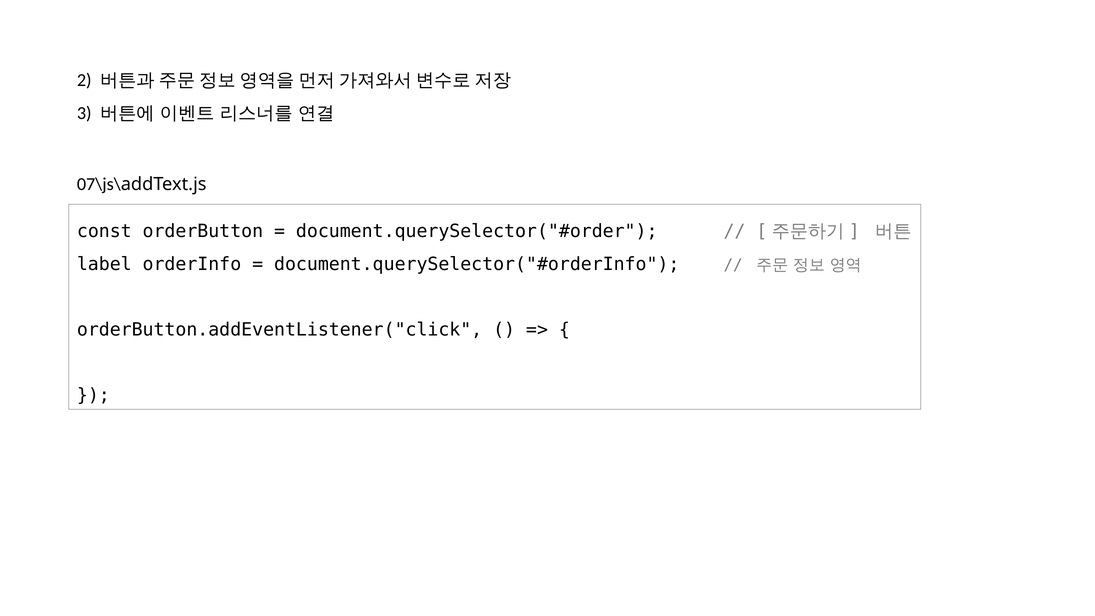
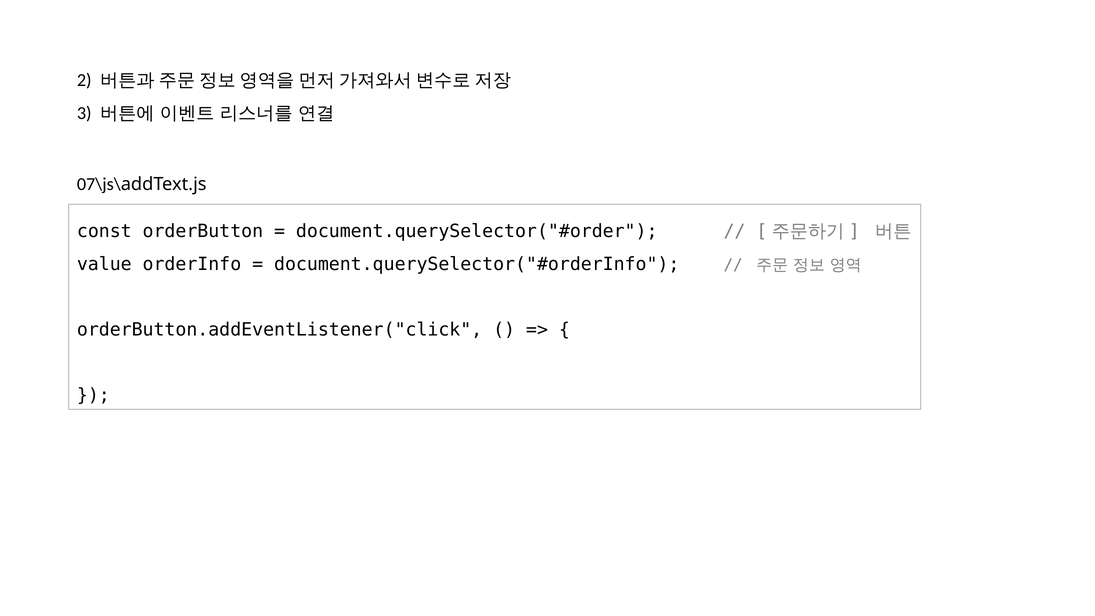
label: label -> value (104, 264)
